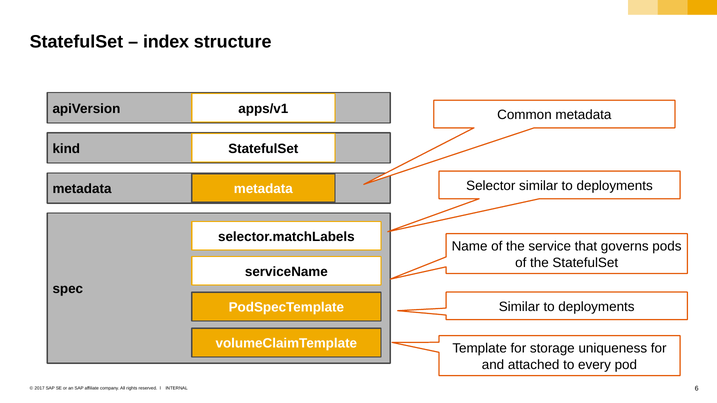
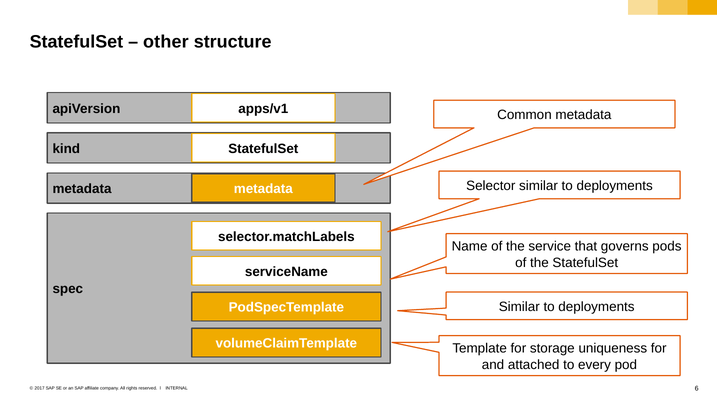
index: index -> other (166, 42)
